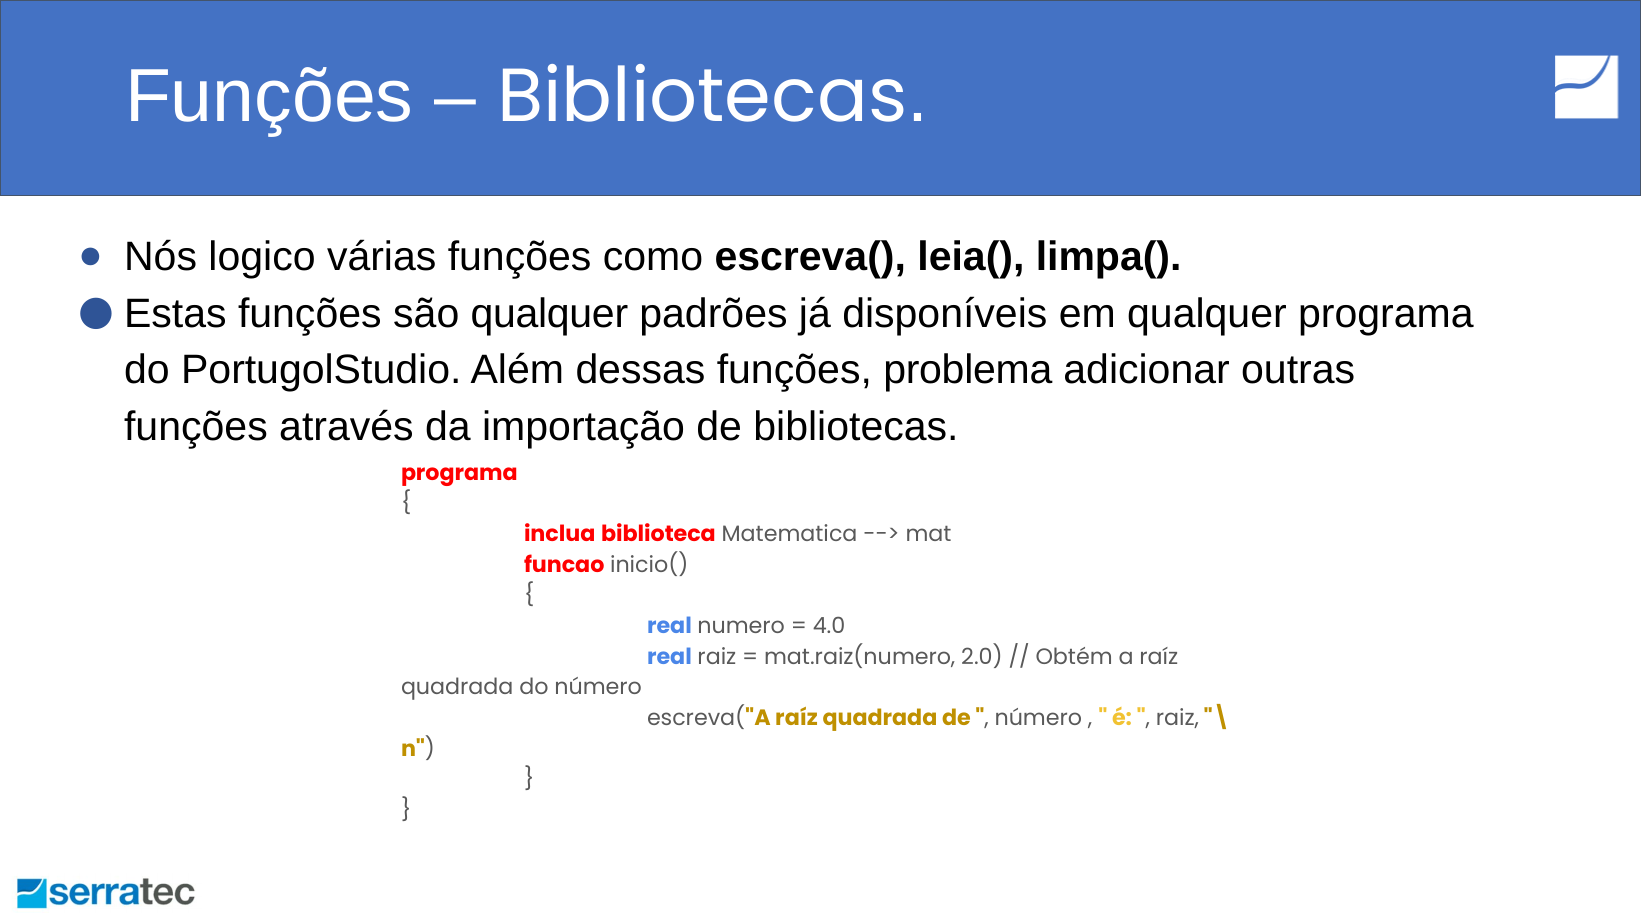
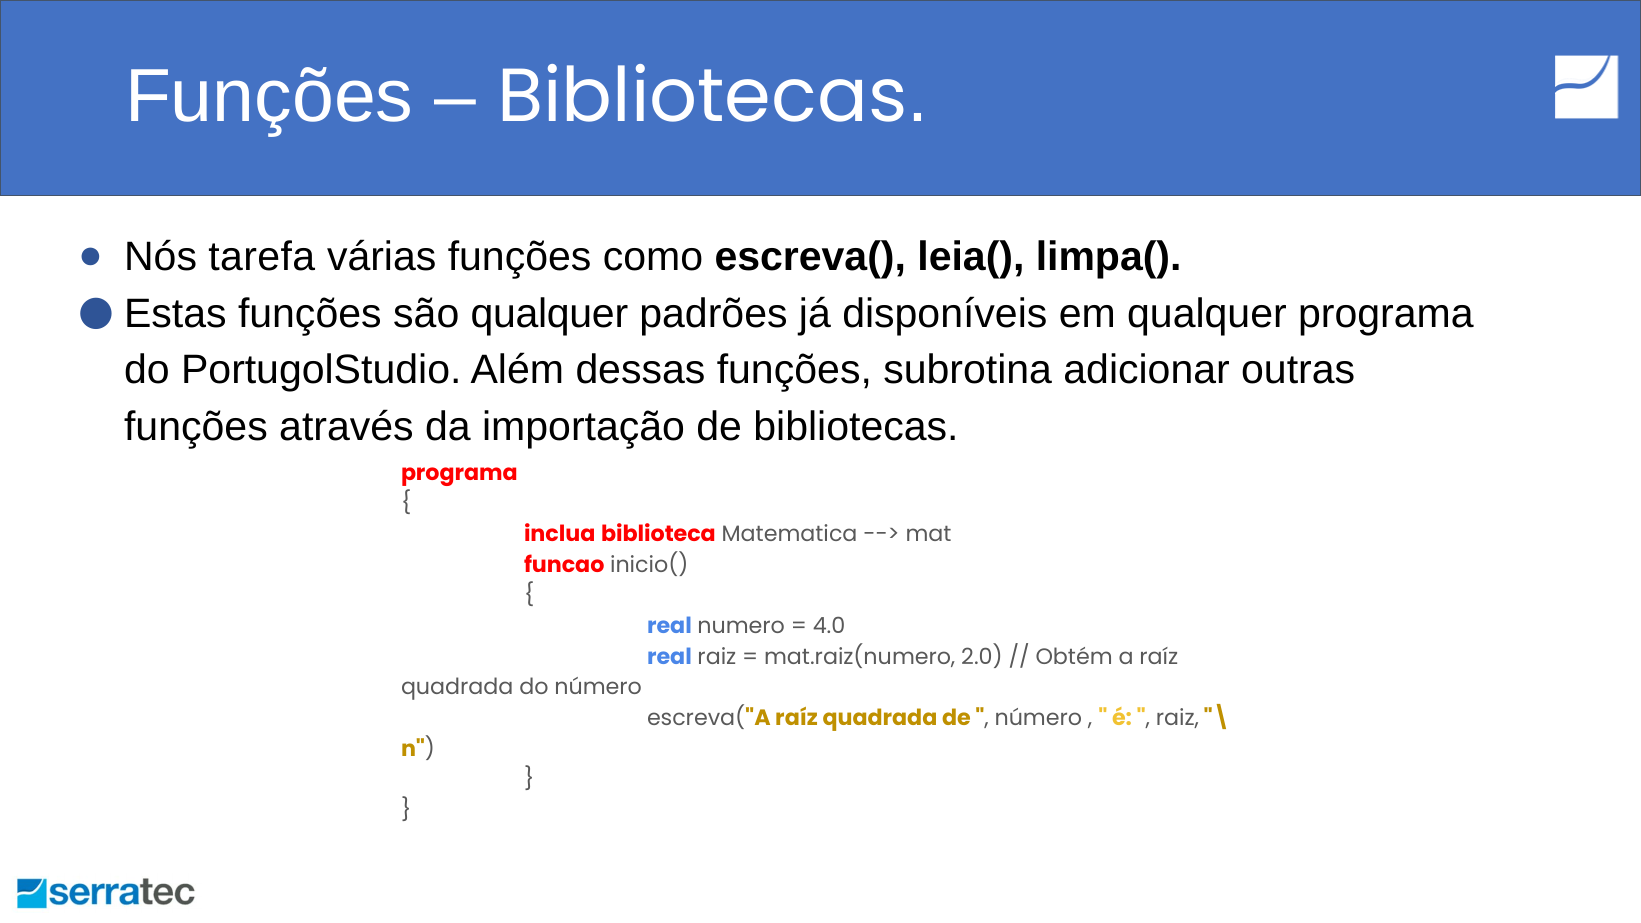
logico: logico -> tarefa (262, 257)
problema: problema -> subrotina (968, 370)
